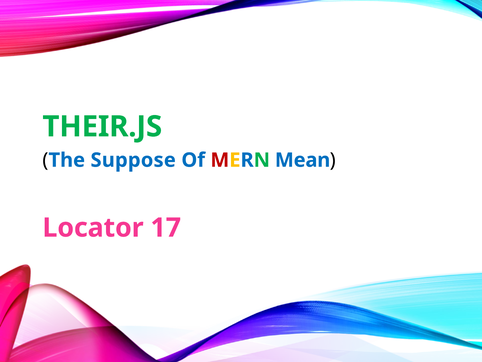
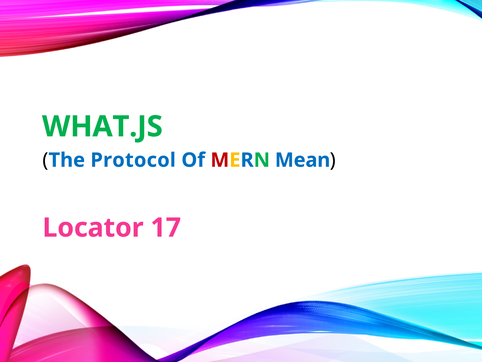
THEIR.JS: THEIR.JS -> WHAT.JS (102, 126)
Suppose: Suppose -> Protocol (133, 160)
